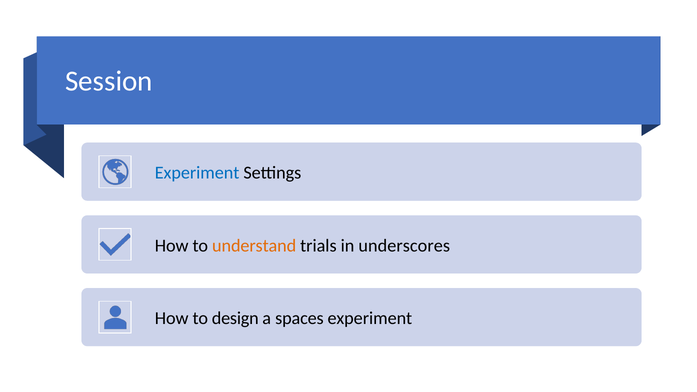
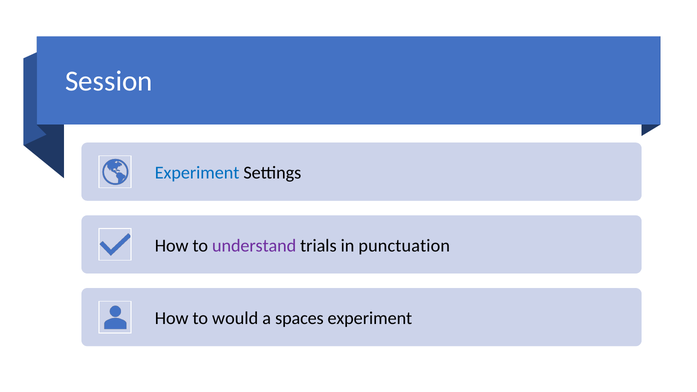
understand colour: orange -> purple (254, 246)
underscores: underscores -> punctuation (404, 246)
design: design -> would (235, 318)
